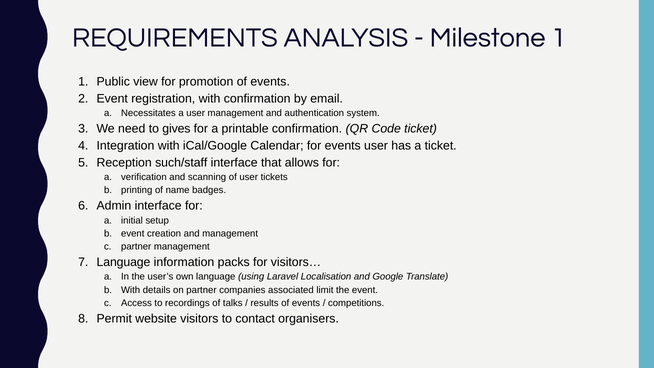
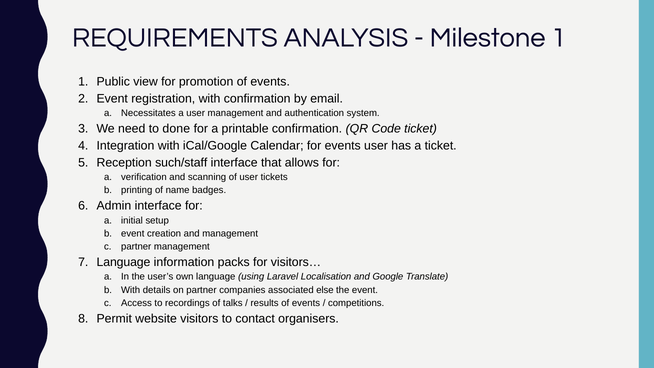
gives: gives -> done (176, 129)
limit: limit -> else (325, 290)
